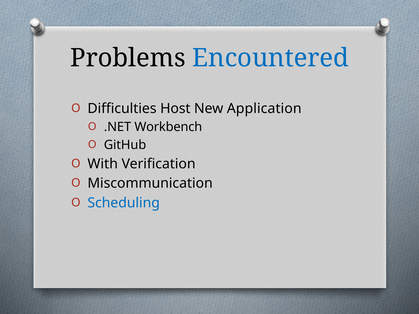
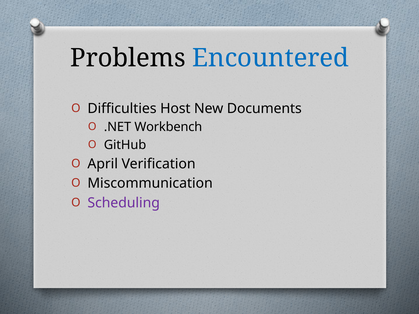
Application: Application -> Documents (264, 109)
With: With -> April (103, 164)
Scheduling colour: blue -> purple (124, 203)
